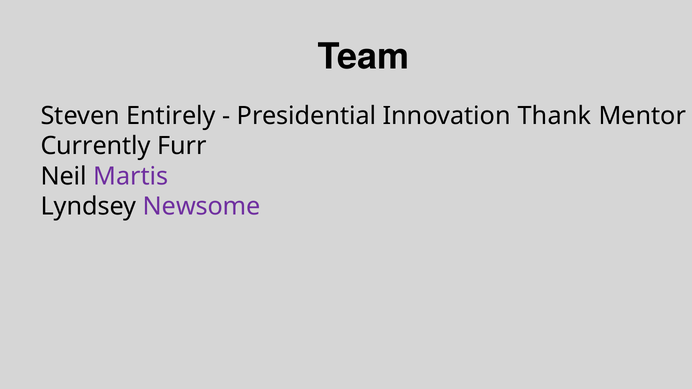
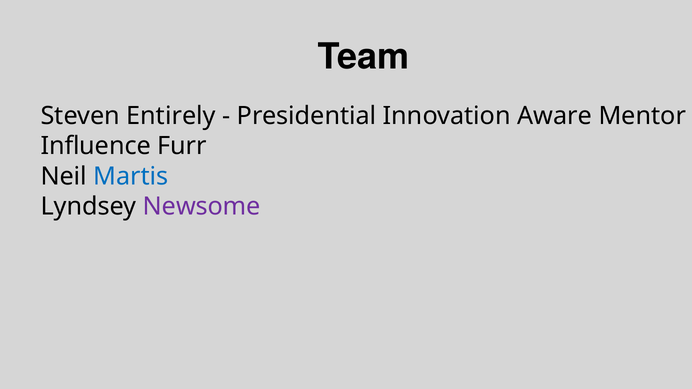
Thank: Thank -> Aware (555, 116)
Currently: Currently -> Influence (96, 146)
Martis colour: purple -> blue (131, 176)
